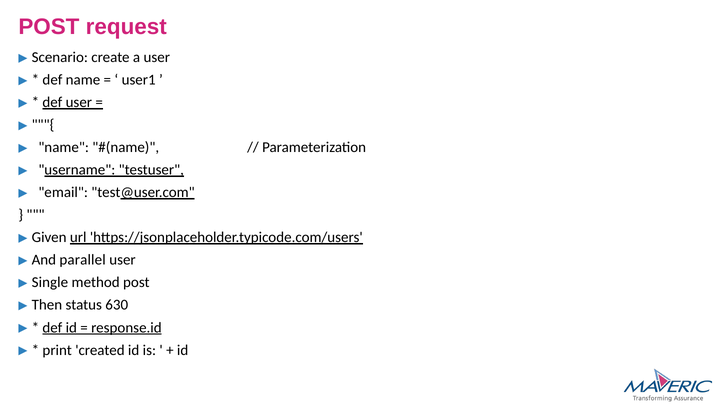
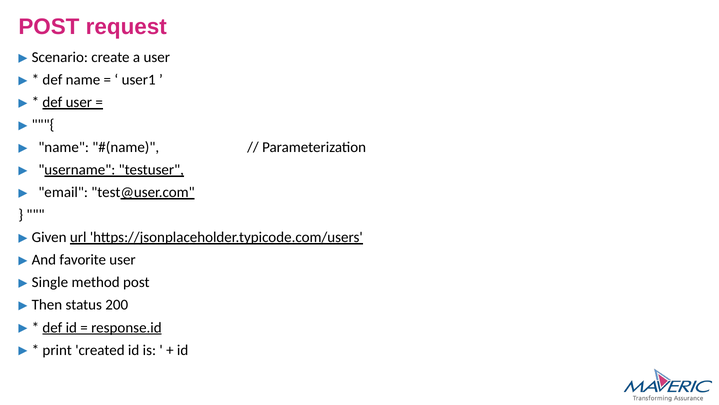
parallel: parallel -> favorite (83, 260)
630: 630 -> 200 (117, 305)
